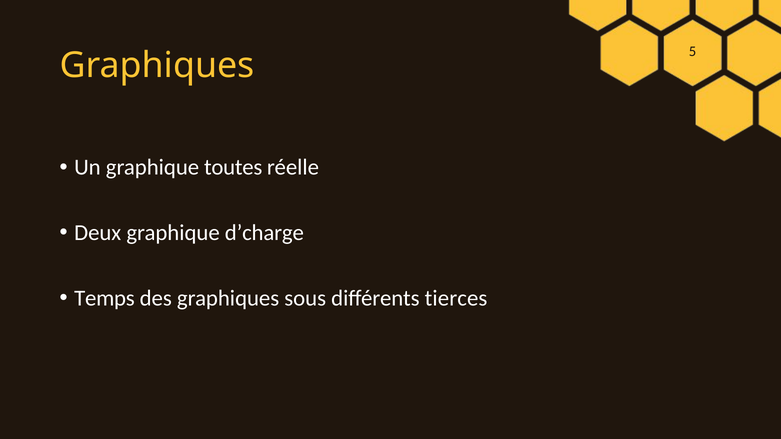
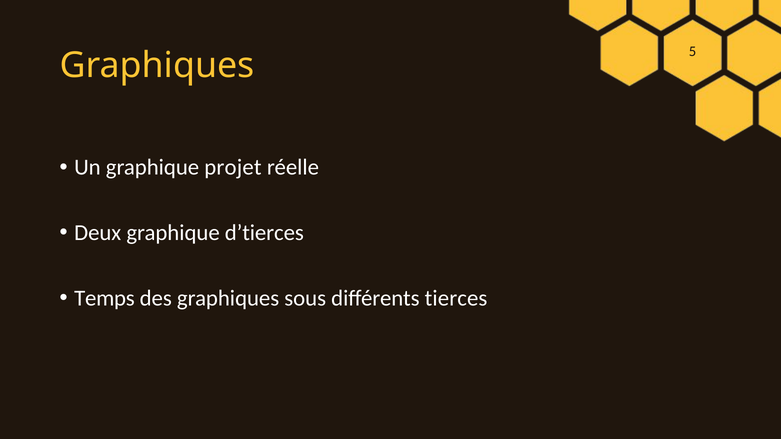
toutes: toutes -> projet (233, 168)
d’charge: d’charge -> d’tierces (264, 233)
